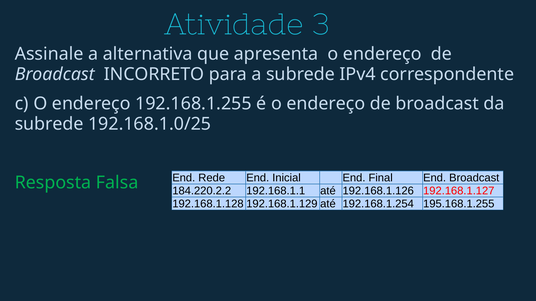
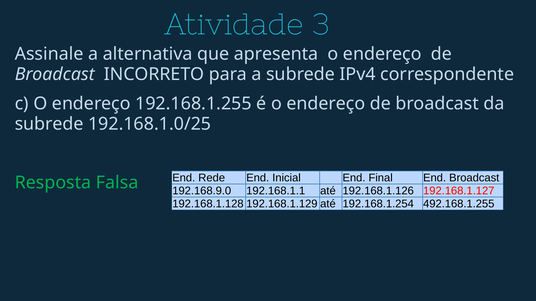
184.220.2.2: 184.220.2.2 -> 192.168.9.0 (202, 191)
195.168.1.255: 195.168.1.255 -> 492.168.1.255 (459, 204)
